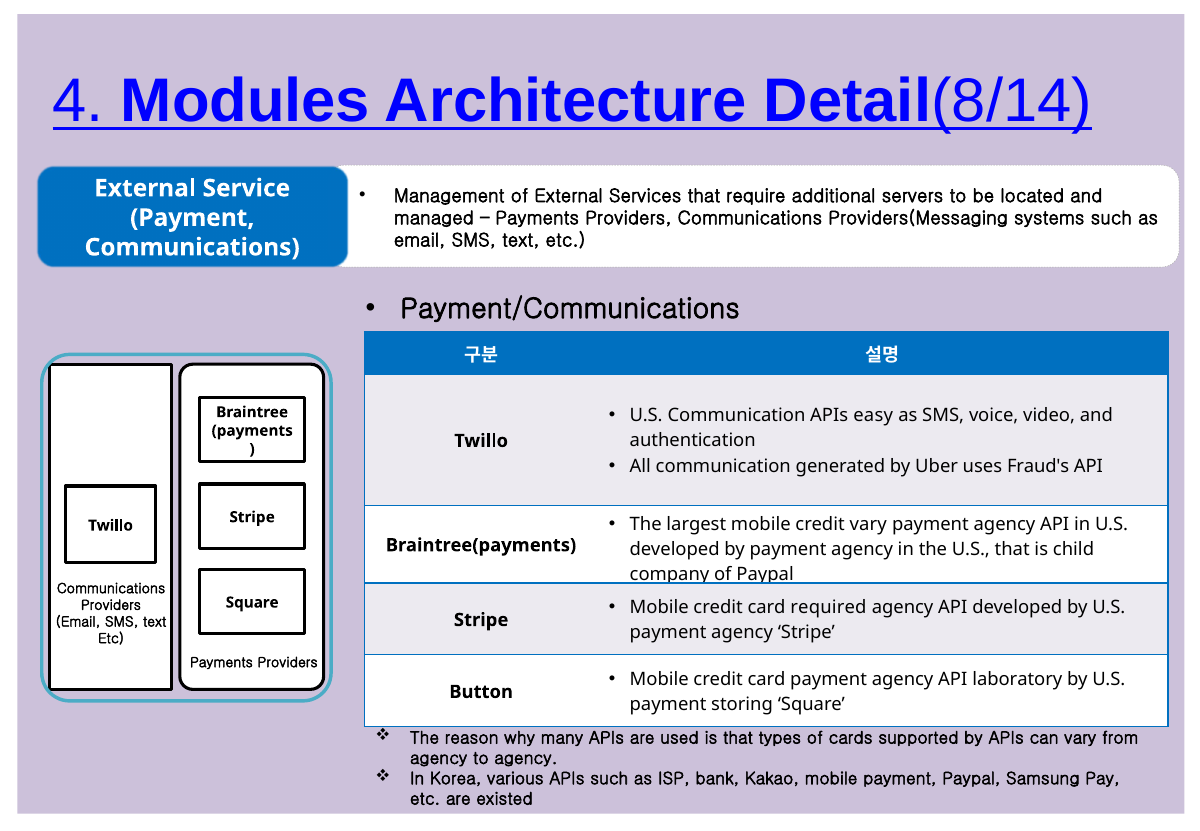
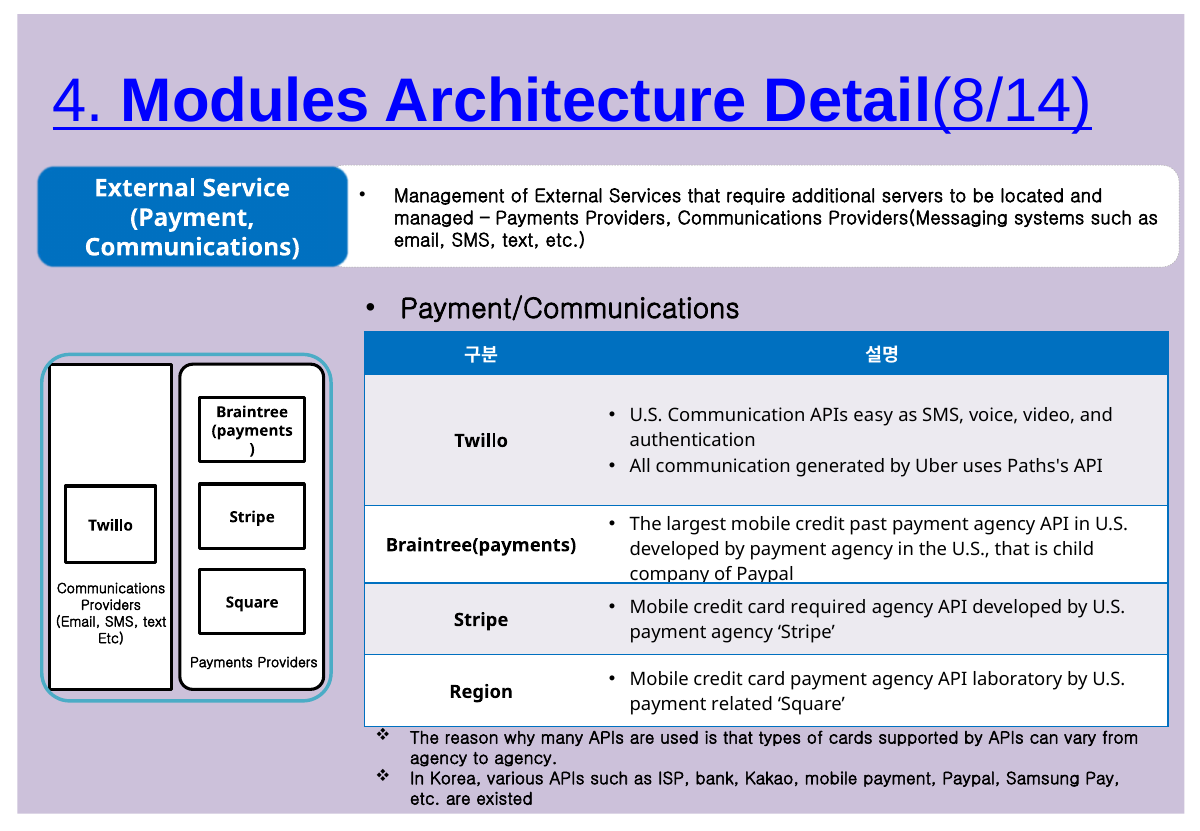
Fraud's: Fraud's -> Paths's (1038, 466)
credit vary: vary -> past (868, 524)
Button: Button -> Region (481, 692)
storing: storing -> related (742, 704)
